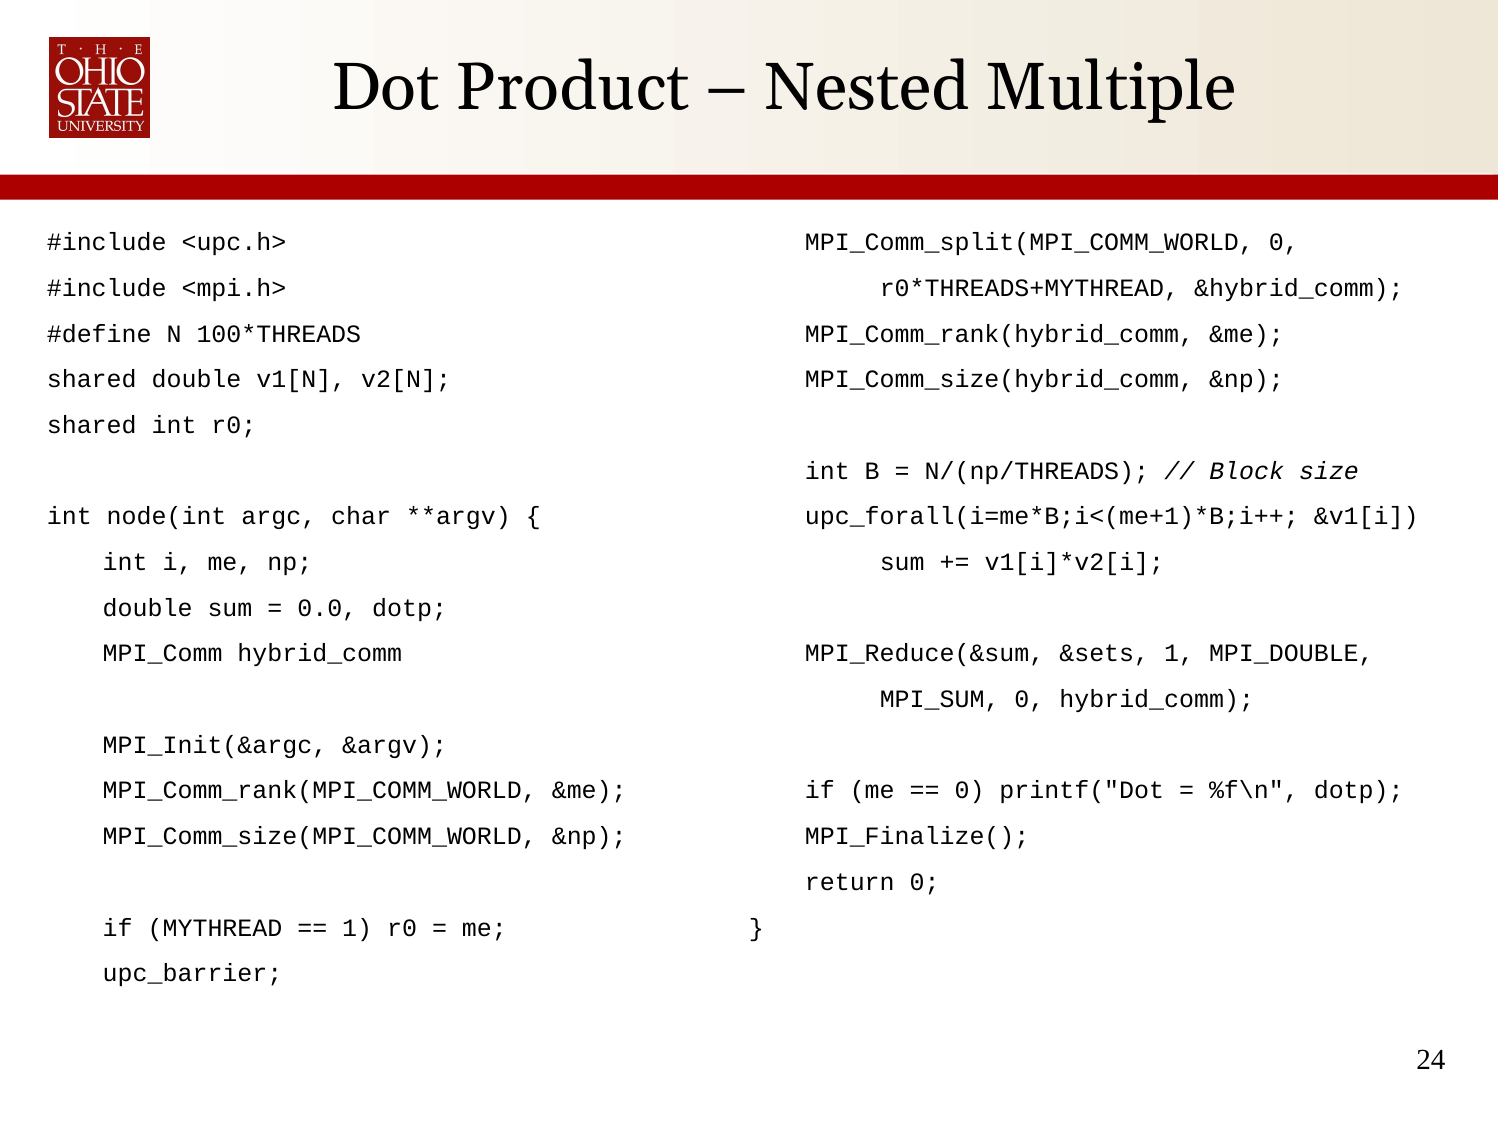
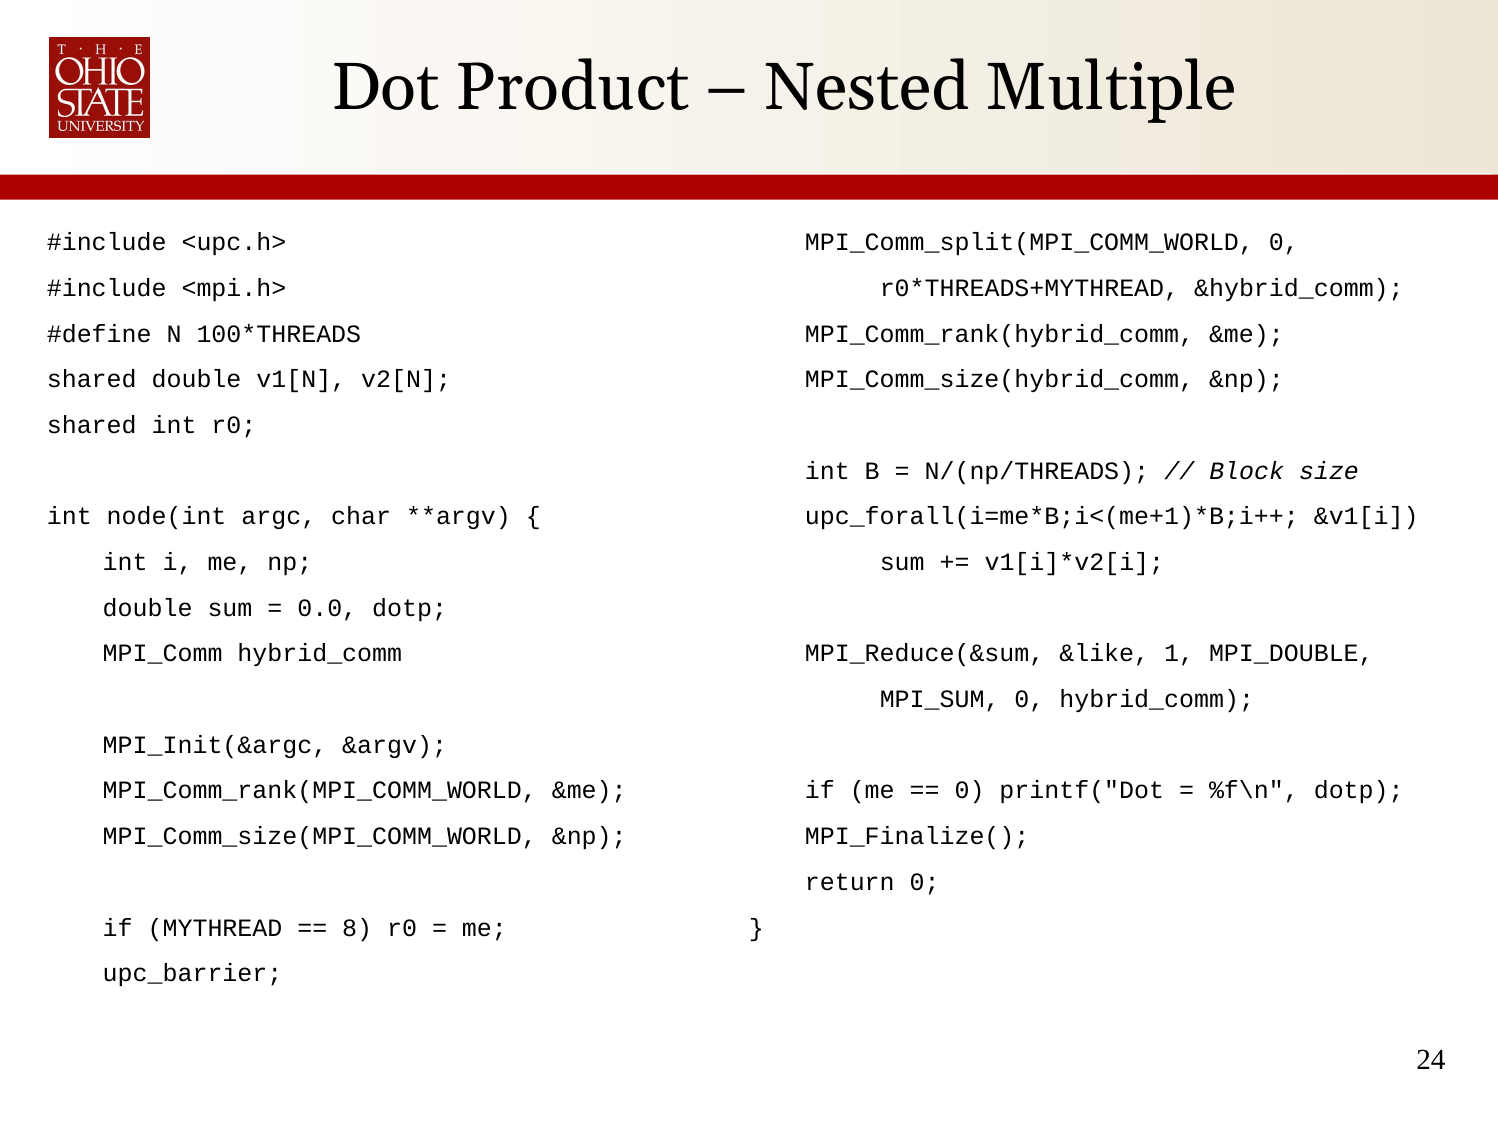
&sets: &sets -> &like (1104, 654)
1: 1 -> 8 (357, 928)
